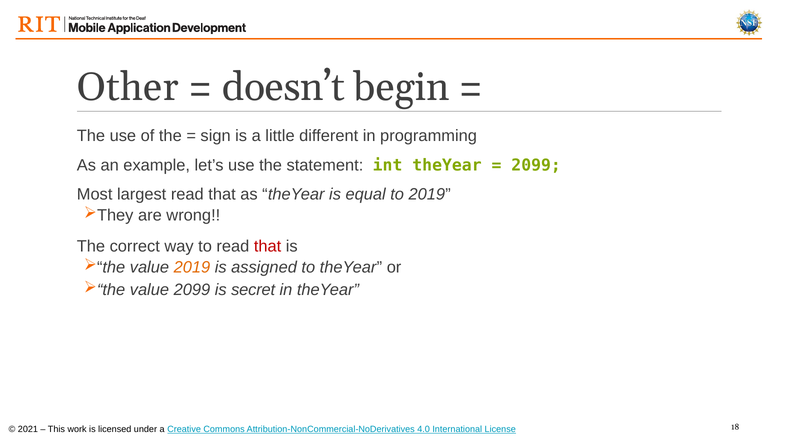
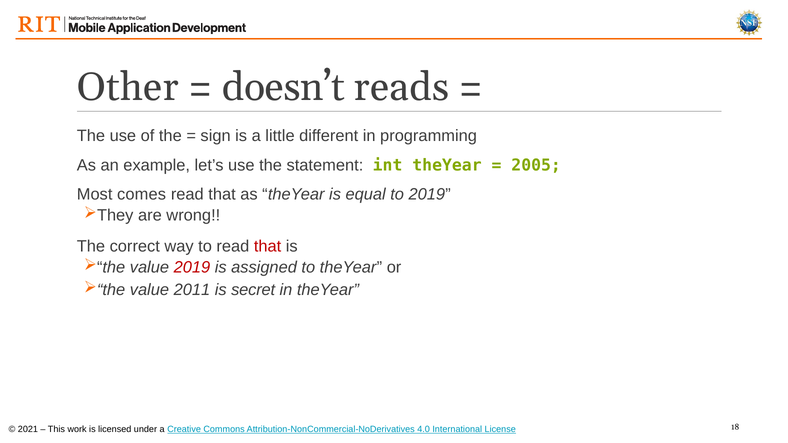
begin: begin -> reads (401, 87)
2099: 2099 -> 2005 (536, 165)
largest: largest -> comes (142, 194)
2019 colour: orange -> red (192, 267)
value 2099: 2099 -> 2011 (192, 290)
